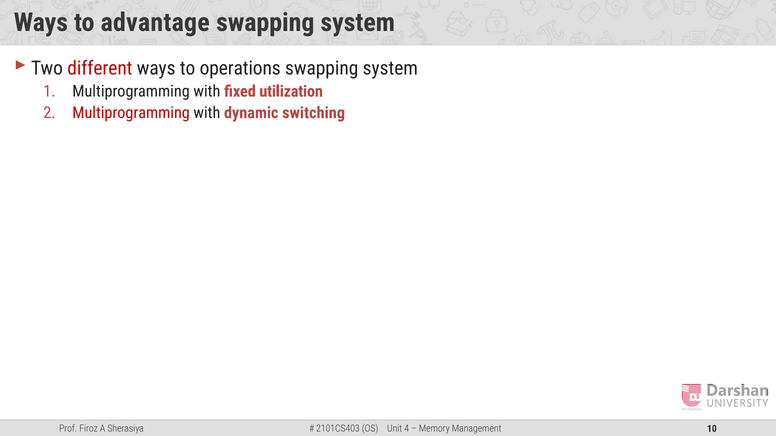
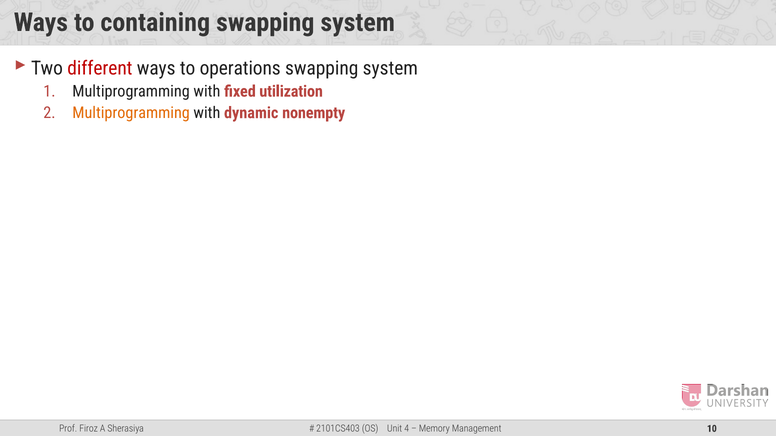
advantage: advantage -> containing (155, 22)
Multiprogramming colour: red -> orange (131, 113)
switching: switching -> nonempty (314, 113)
